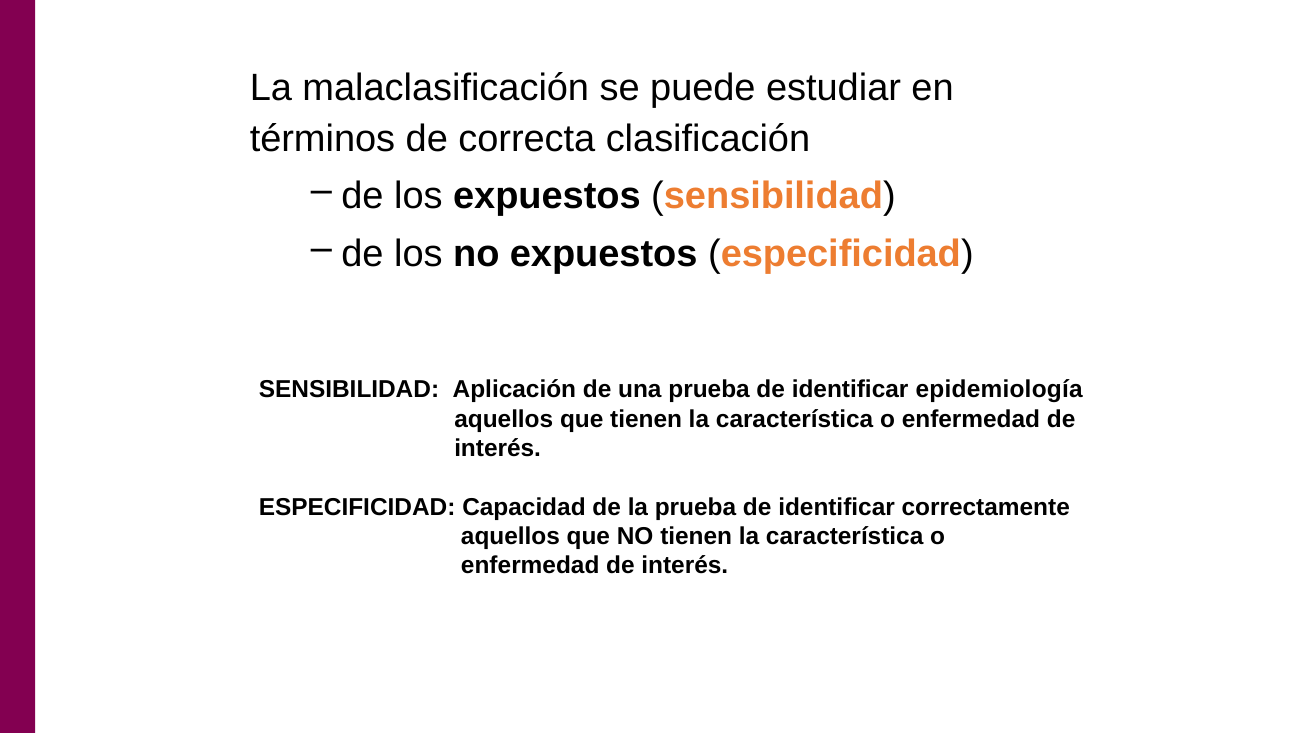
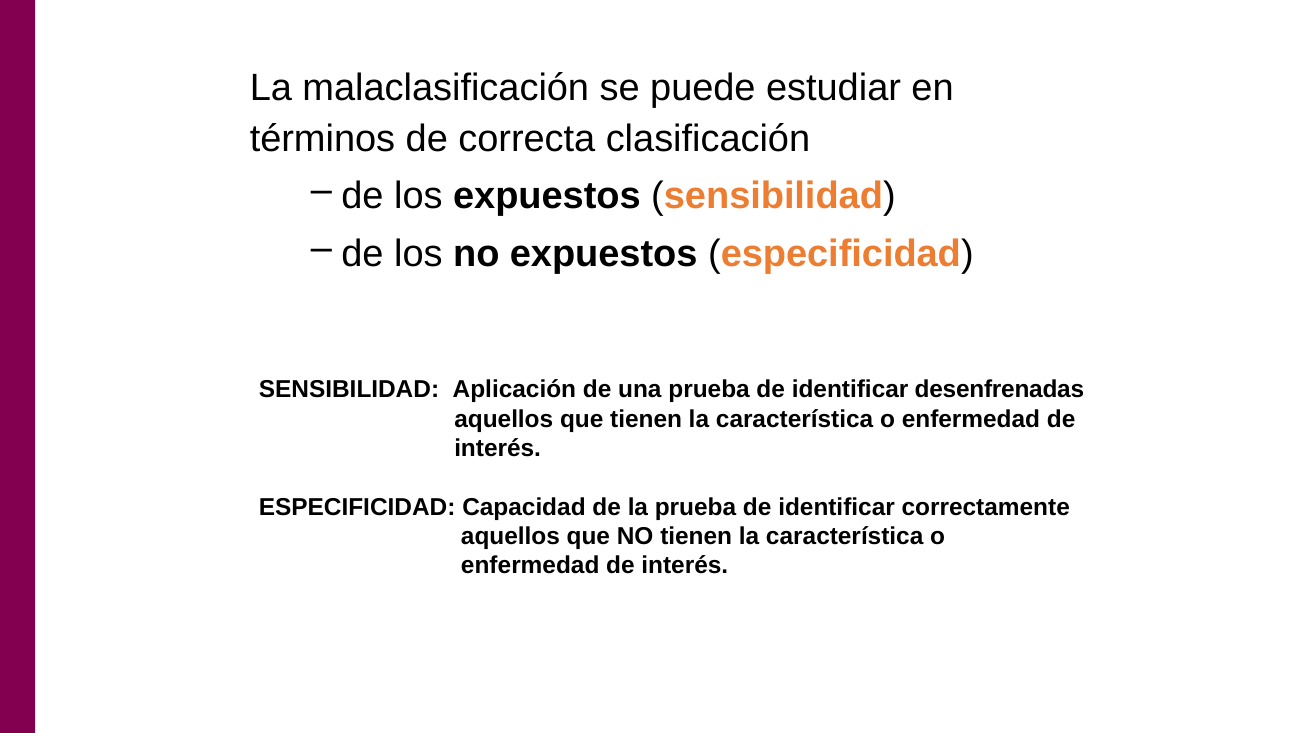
epidemiología: epidemiología -> desenfrenadas (999, 390)
